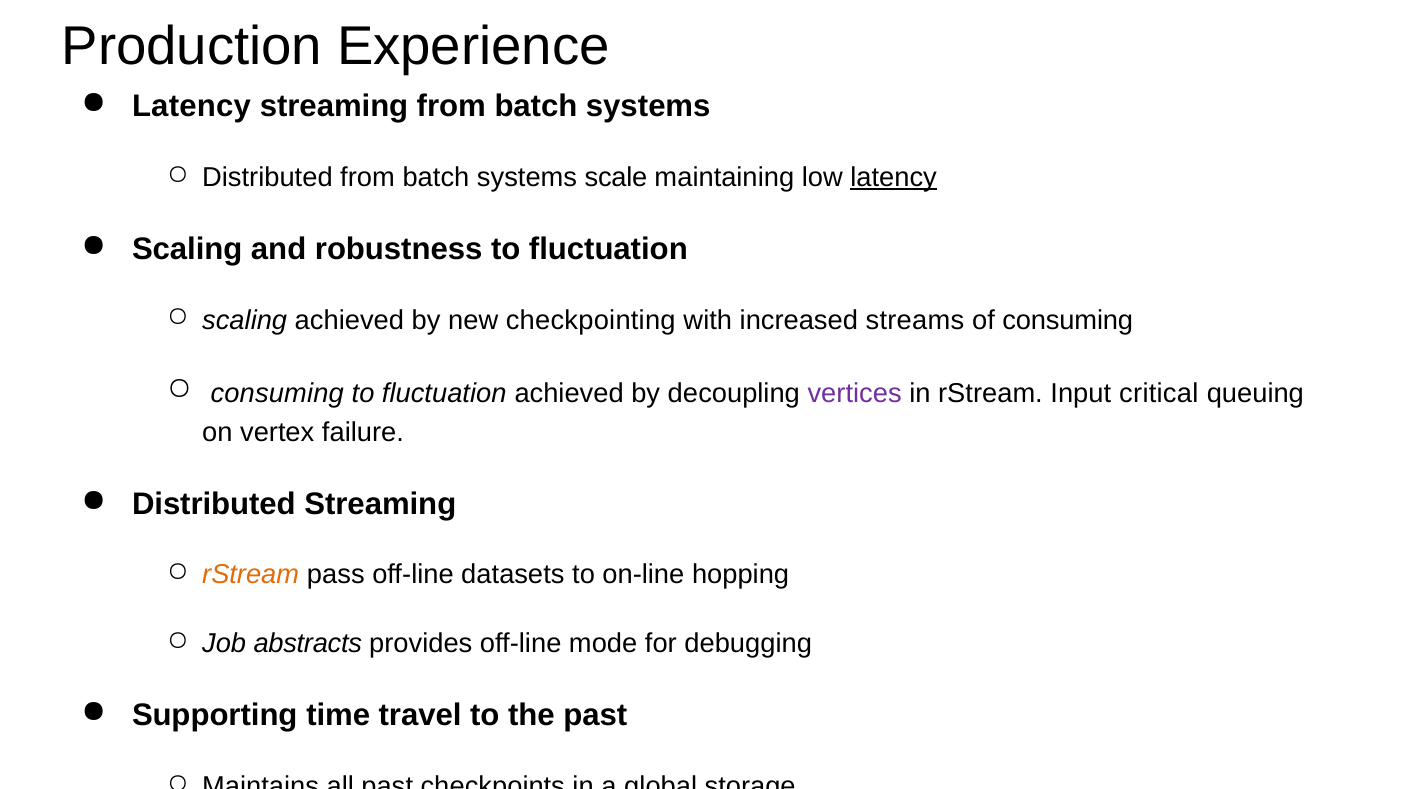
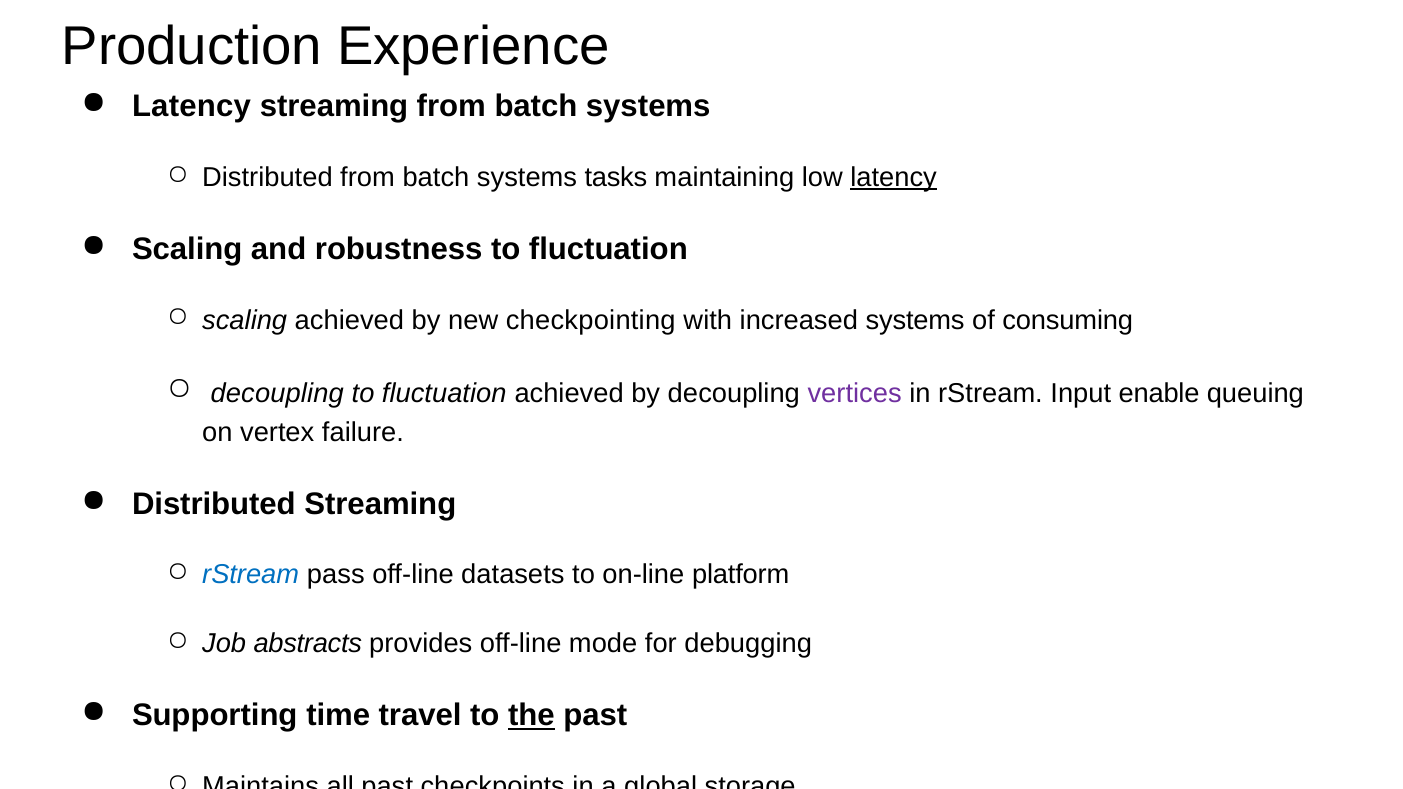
scale: scale -> tasks (616, 178)
increased streams: streams -> systems (915, 320)
consuming: consuming -> decoupling (277, 394)
critical: critical -> enable (1159, 394)
rStream colour: orange -> blue (251, 575)
hopping: hopping -> platform (741, 575)
the underline: none -> present (531, 716)
